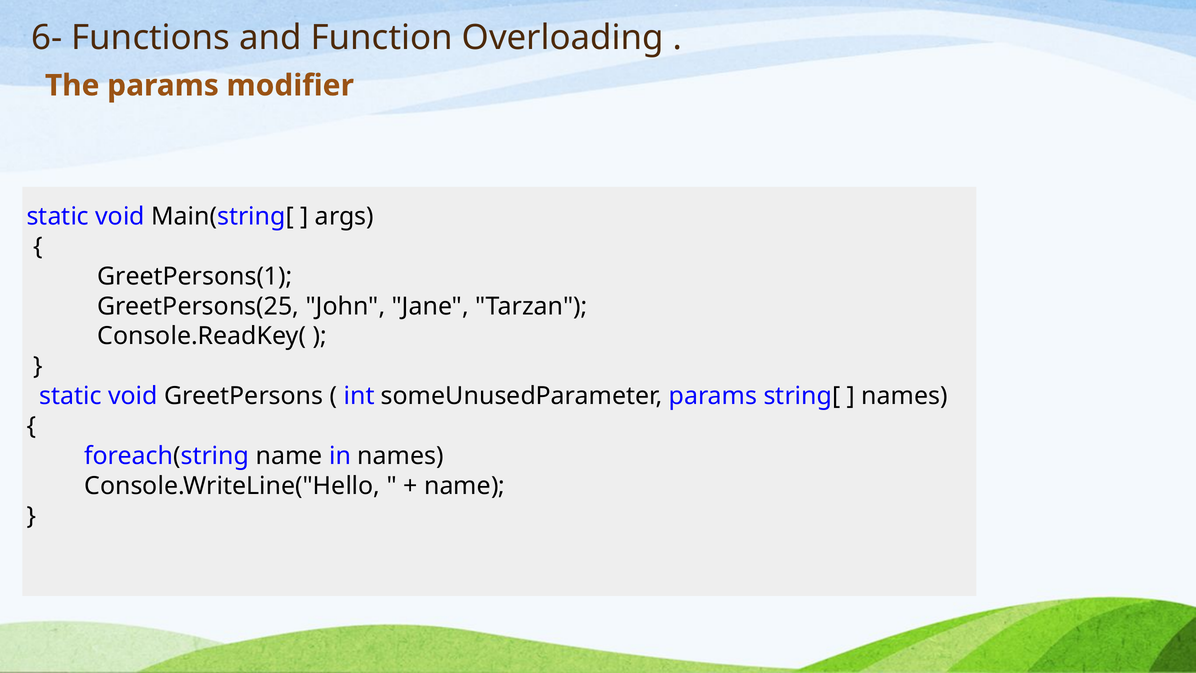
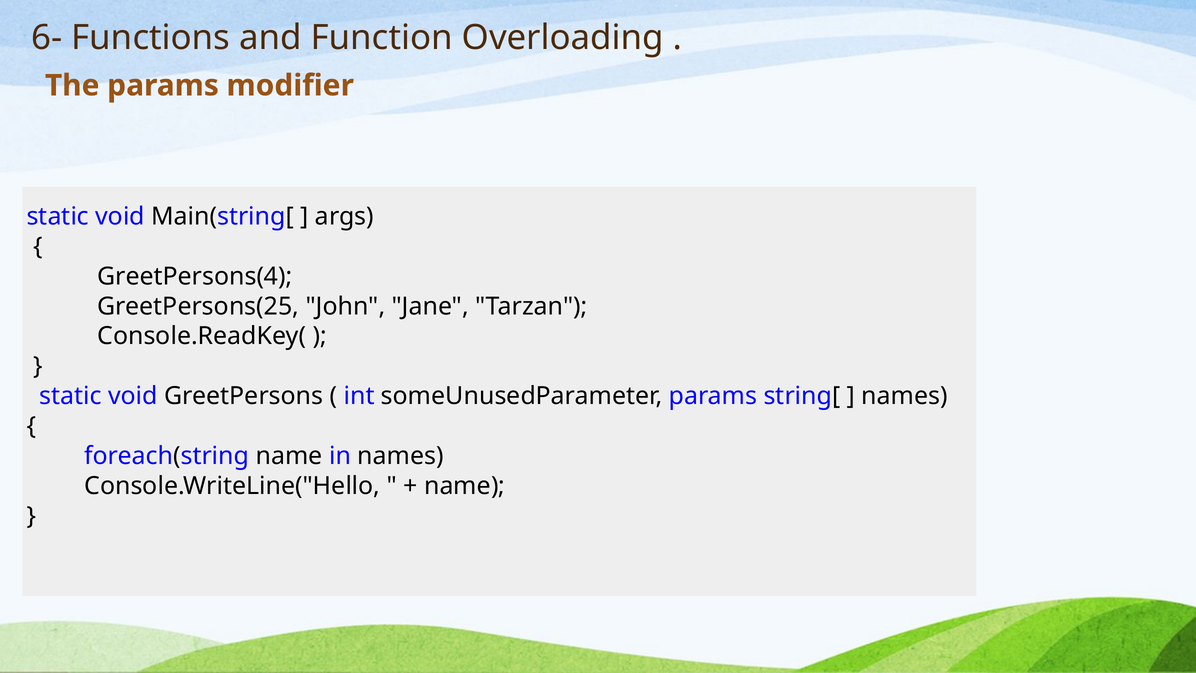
GreetPersons(1: GreetPersons(1 -> GreetPersons(4 (195, 276)
